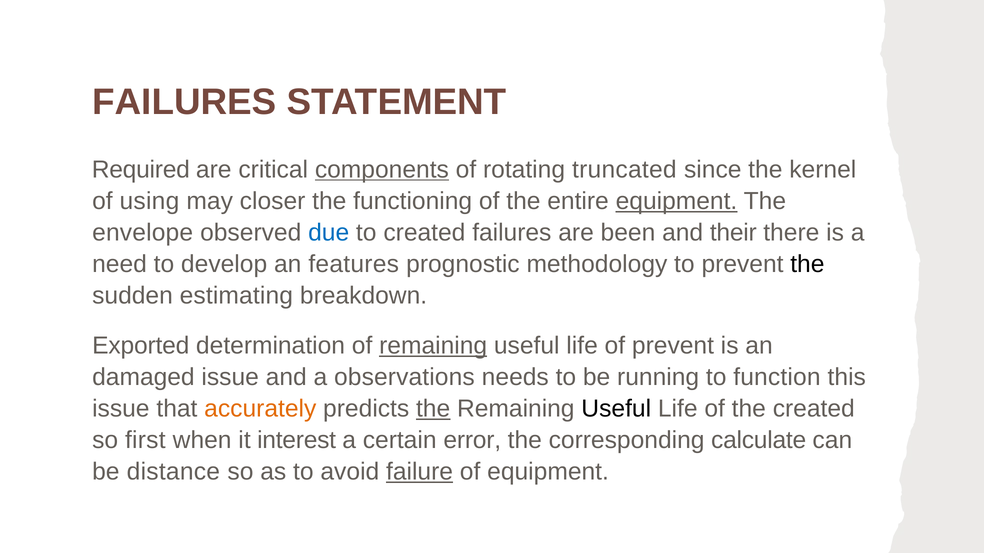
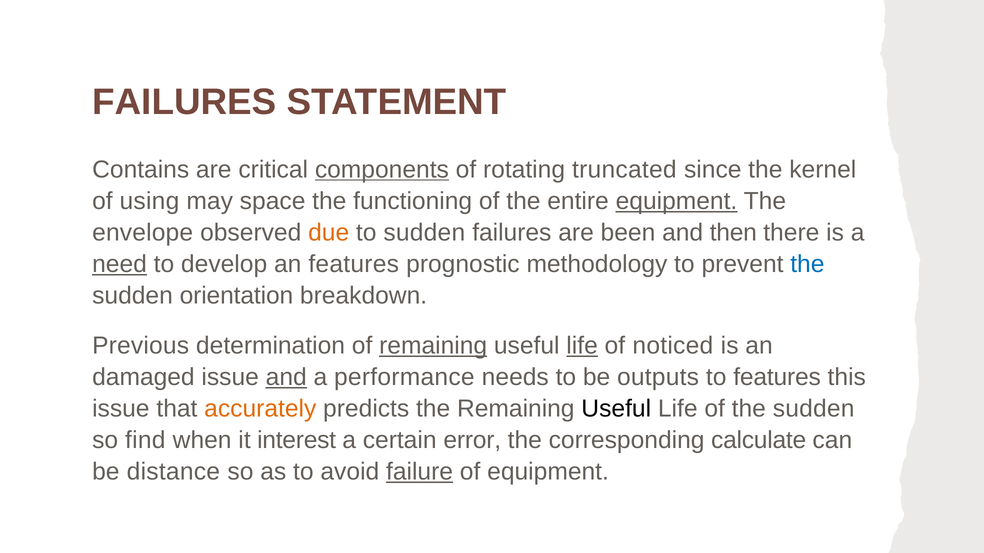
Required: Required -> Contains (141, 170)
closer: closer -> space (273, 201)
due colour: blue -> orange (329, 233)
to created: created -> sudden (424, 233)
their: their -> then (733, 233)
need underline: none -> present (120, 264)
the colour: black -> blue (807, 264)
estimating: estimating -> orientation (236, 296)
Exported: Exported -> Previous (141, 346)
life underline: none -> present (582, 346)
of prevent: prevent -> noticed (673, 346)
and underline: none -> present (286, 378)
observations: observations -> performance (404, 378)
running: running -> outputs (658, 378)
to function: function -> features (777, 378)
the underline: present -> none (433, 409)
of the created: created -> sudden (814, 409)
first: first -> find (145, 441)
